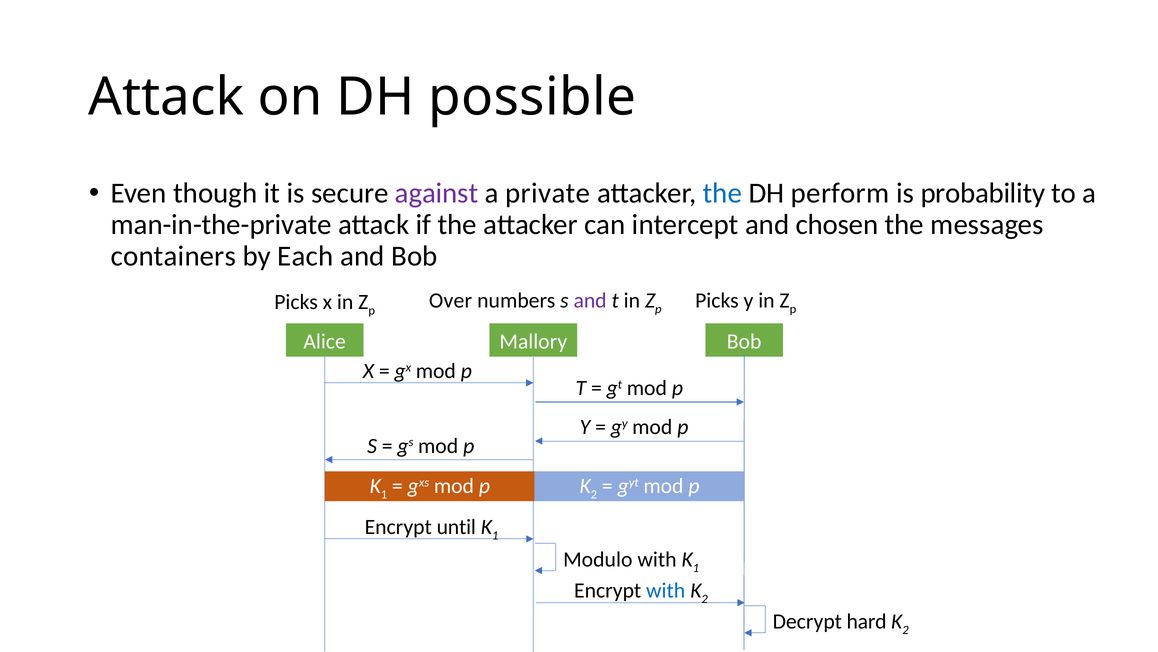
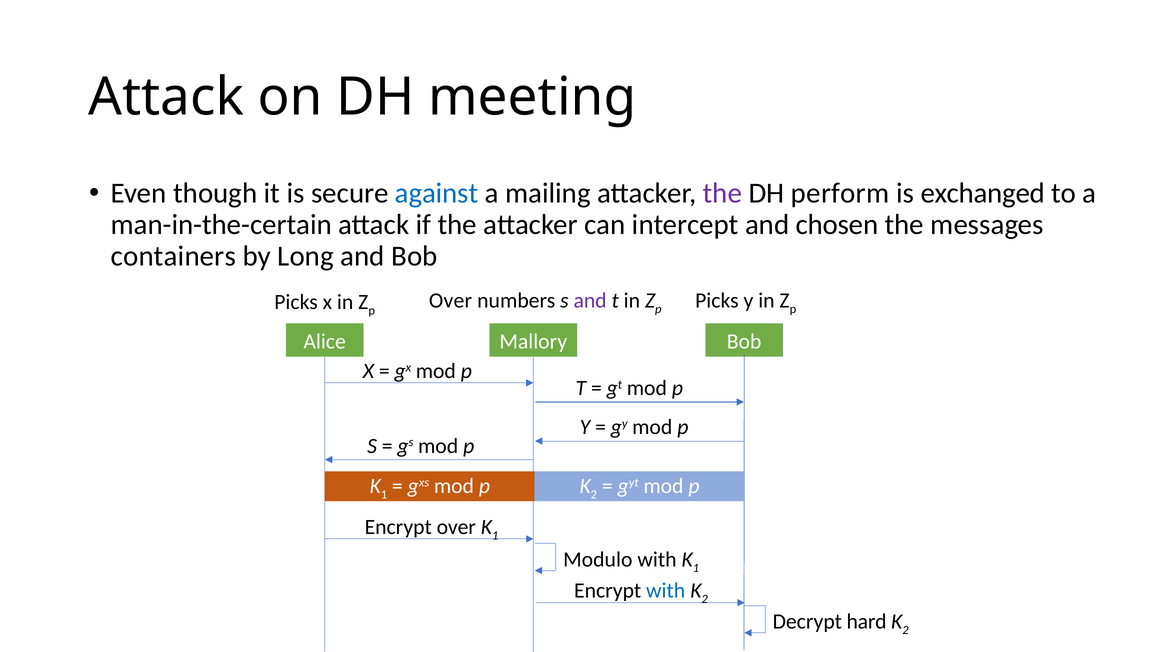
possible: possible -> meeting (532, 97)
against colour: purple -> blue (437, 193)
private: private -> mailing (548, 193)
the colour: blue -> purple (722, 193)
probability: probability -> exchanged (983, 193)
man-in-the-private: man-in-the-private -> man-in-the-certain (221, 224)
Each: Each -> Long (306, 256)
Encrypt until: until -> over (456, 527)
